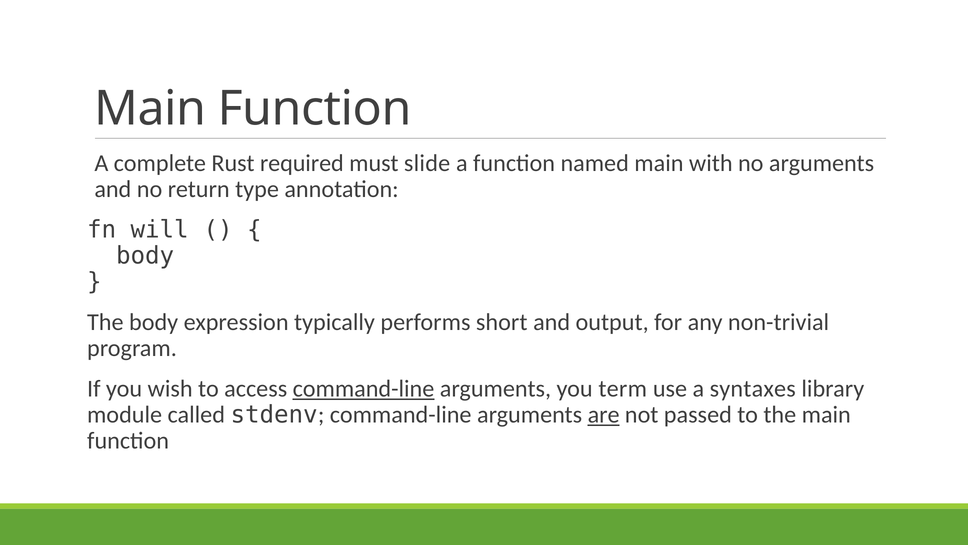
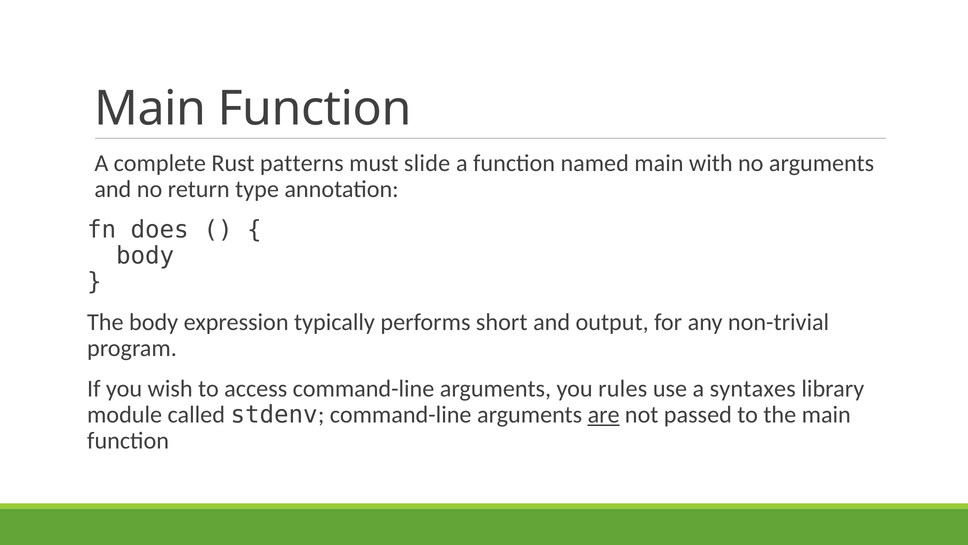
required: required -> patterns (302, 163)
will: will -> does (160, 229)
command-line underline: present -> none (363, 388)
term: term -> rules (623, 388)
